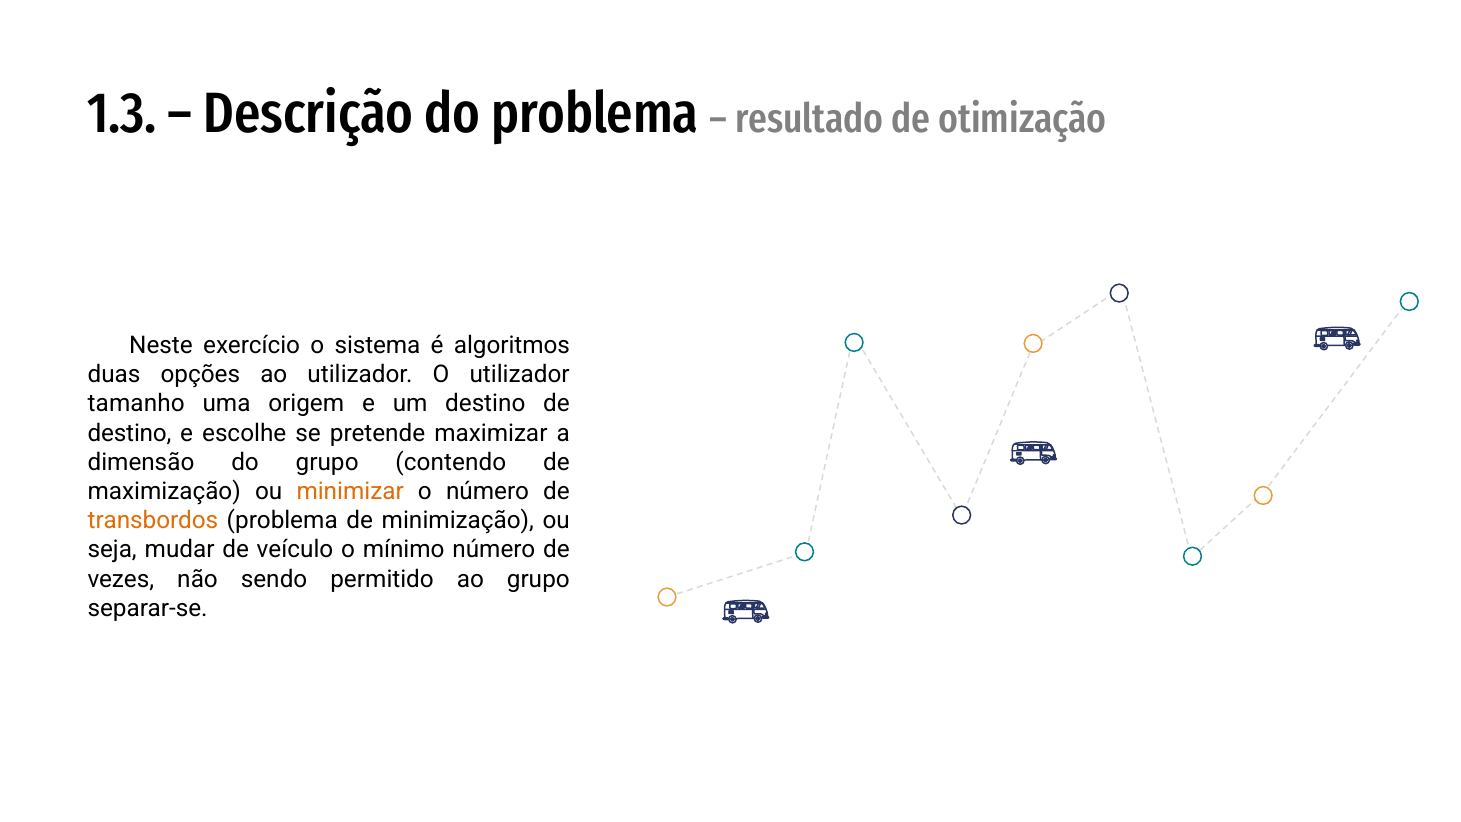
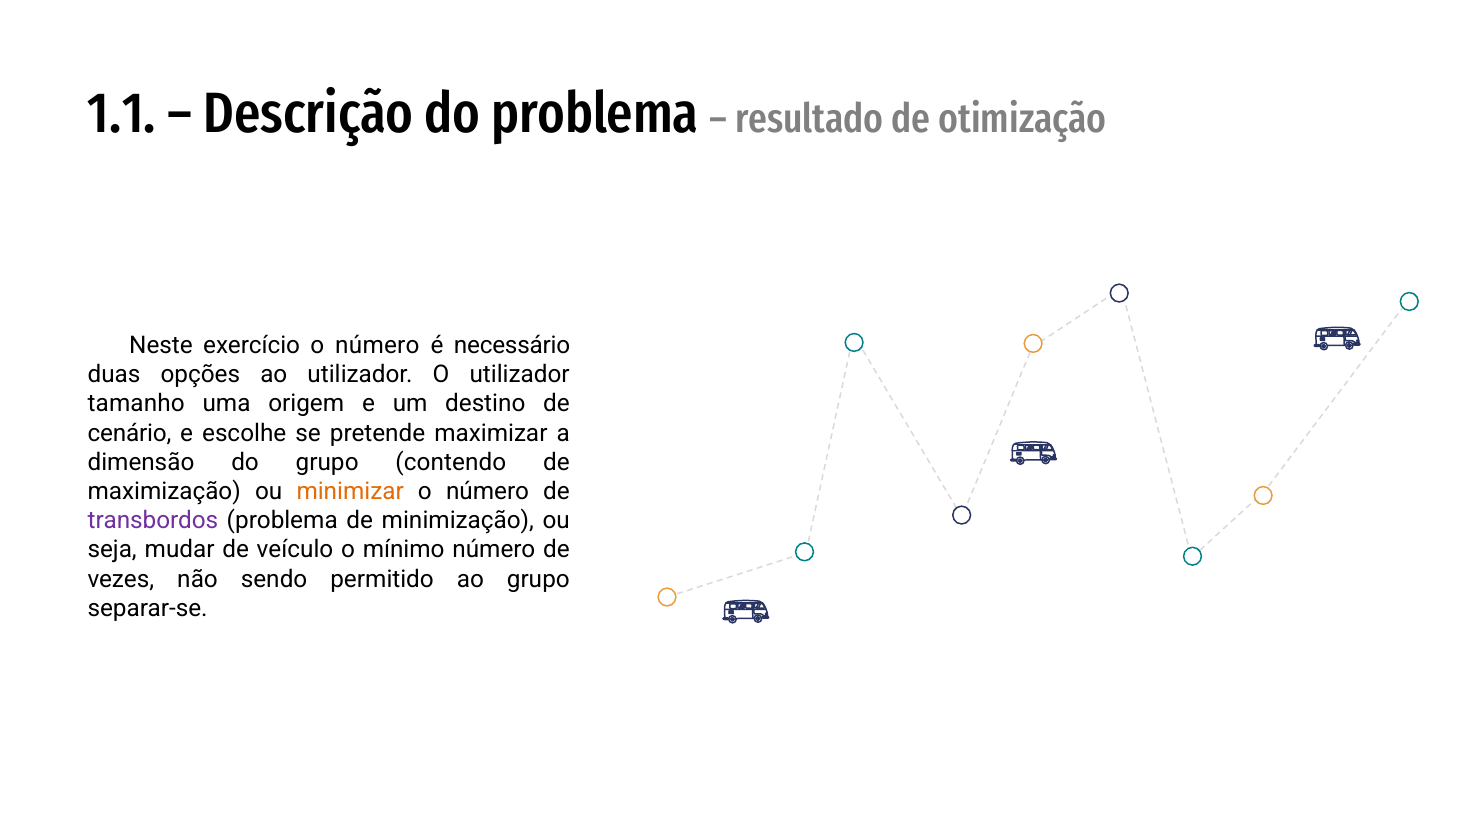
1.3: 1.3 -> 1.1 (122, 114)
exercício o sistema: sistema -> número (377, 345)
algoritmos: algoritmos -> necessário (512, 345)
destino: destino -> cenário (130, 433)
transbordos colour: orange -> purple (153, 521)
